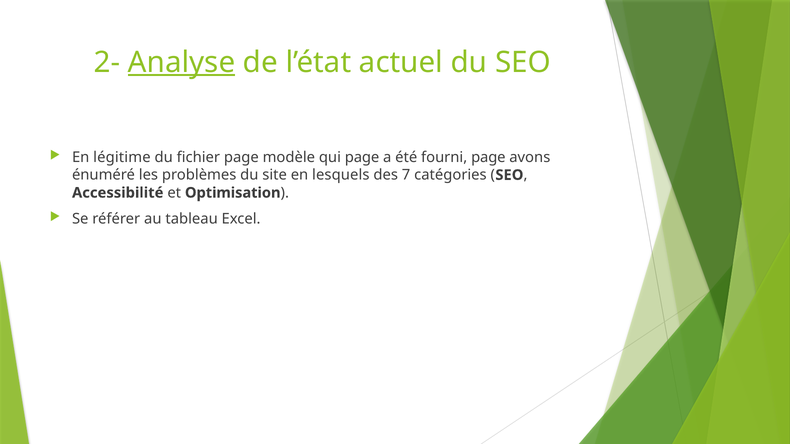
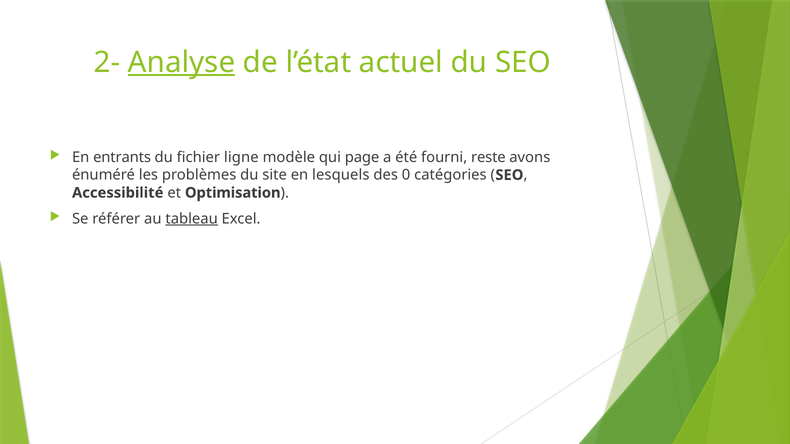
légitime: légitime -> entrants (122, 157)
fichier page: page -> ligne (241, 157)
fourni page: page -> reste (488, 157)
7: 7 -> 0 (406, 175)
tableau underline: none -> present (192, 219)
